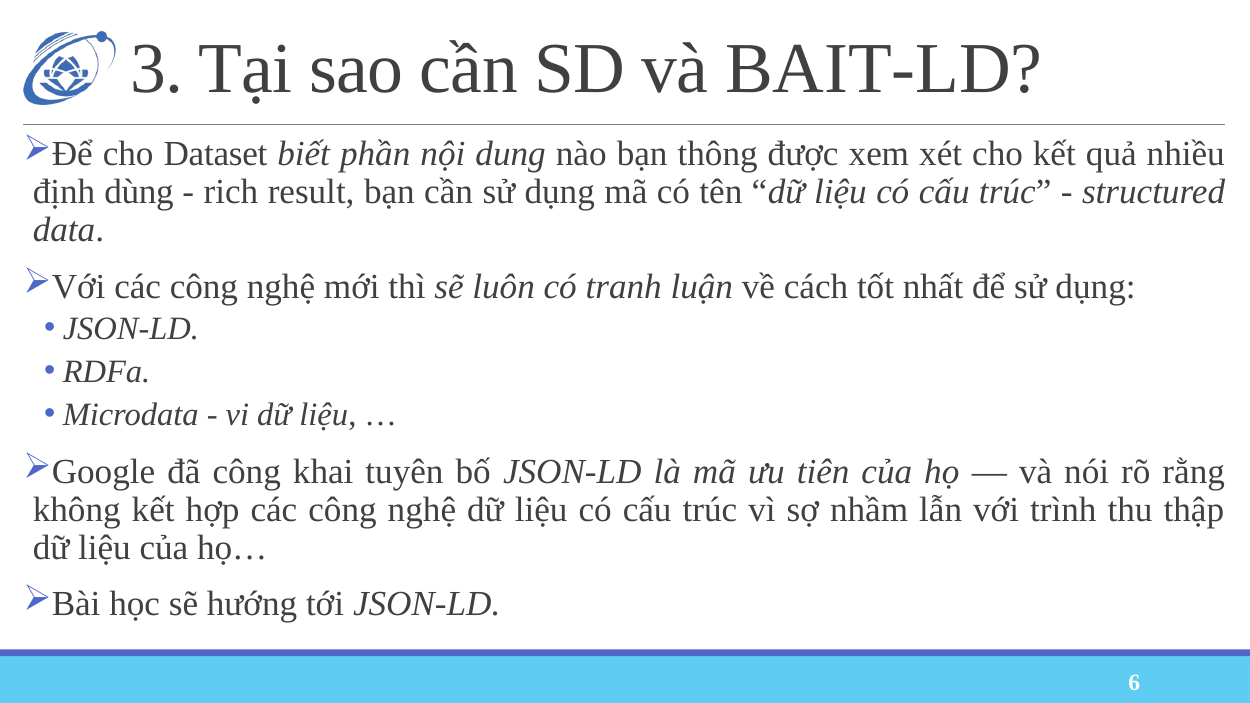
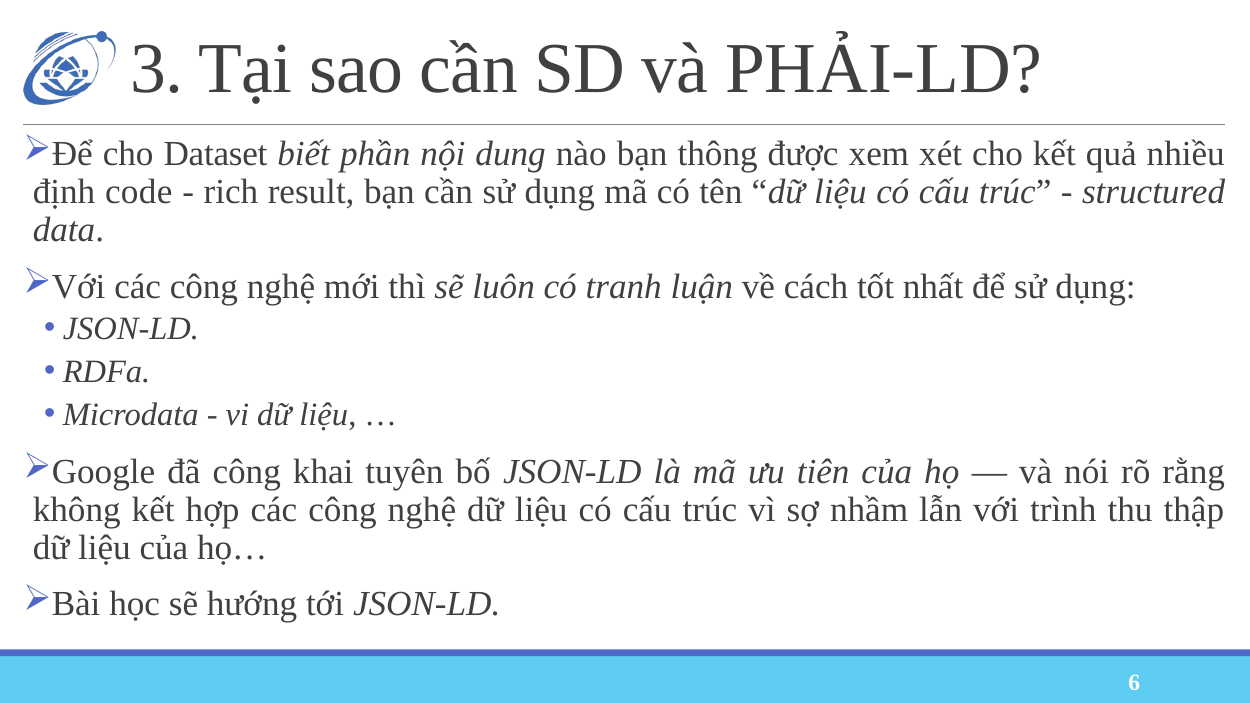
BAIT-LD: BAIT-LD -> PHẢI-LD (884, 69)
dùng: dùng -> code (139, 192)
